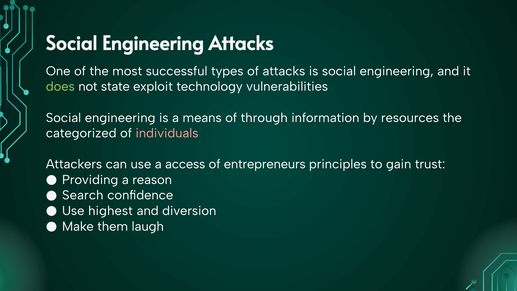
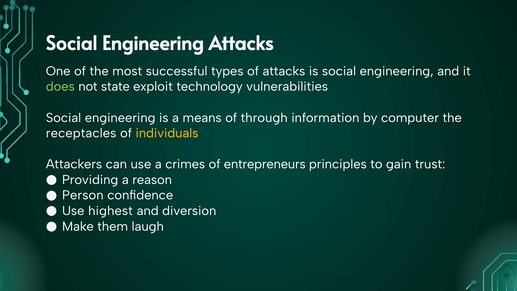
resources: resources -> computer (410, 118)
categorized: categorized -> receptacles (81, 133)
individuals colour: pink -> yellow (167, 133)
access: access -> crimes (185, 164)
Search: Search -> Person (83, 195)
